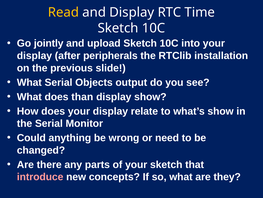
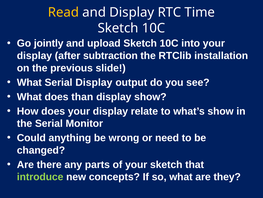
peripherals: peripherals -> subtraction (110, 56)
Serial Objects: Objects -> Display (94, 82)
introduce colour: pink -> light green (40, 176)
